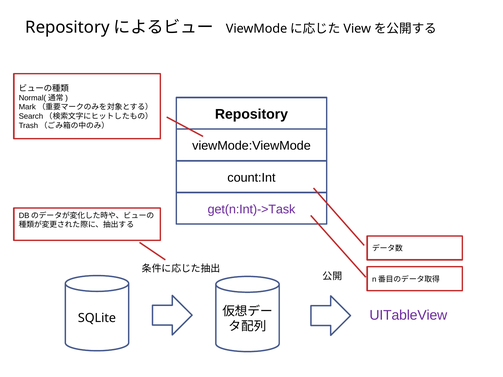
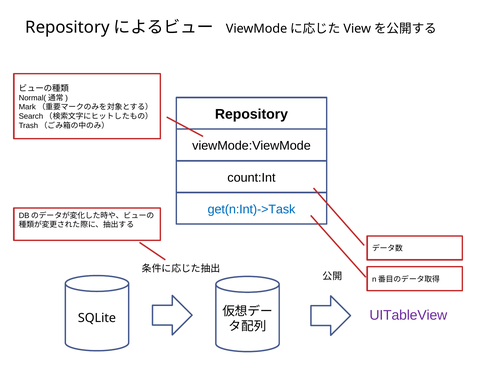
get(n:Int)->Task colour: purple -> blue (251, 209)
